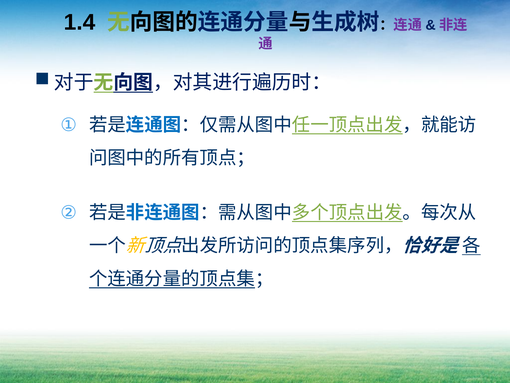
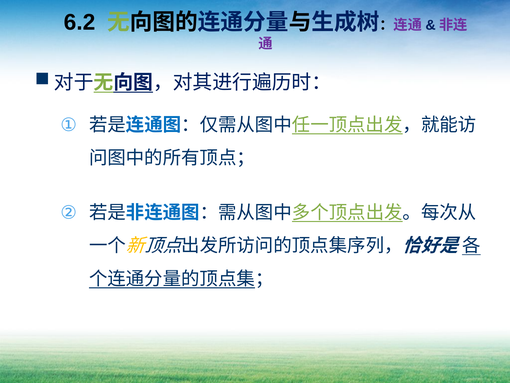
1.4: 1.4 -> 6.2 (80, 22)
